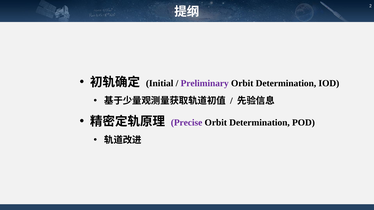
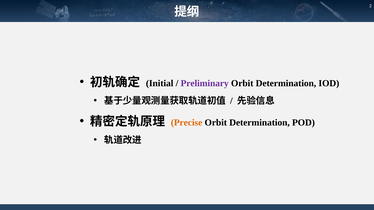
Precise colour: purple -> orange (187, 123)
